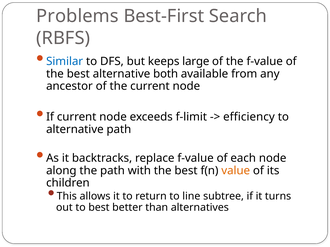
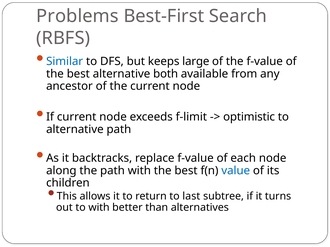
efficiency: efficiency -> optimistic (249, 117)
value colour: orange -> blue (236, 171)
line: line -> last (191, 196)
to best: best -> with (99, 208)
